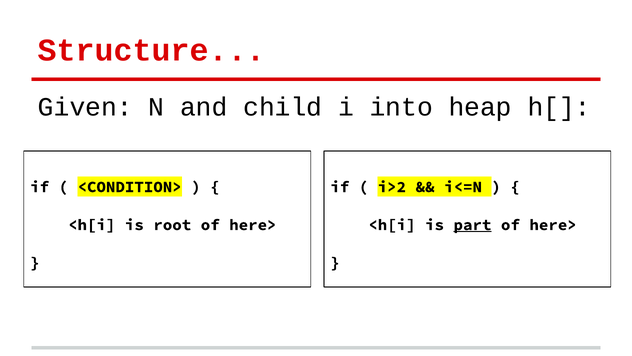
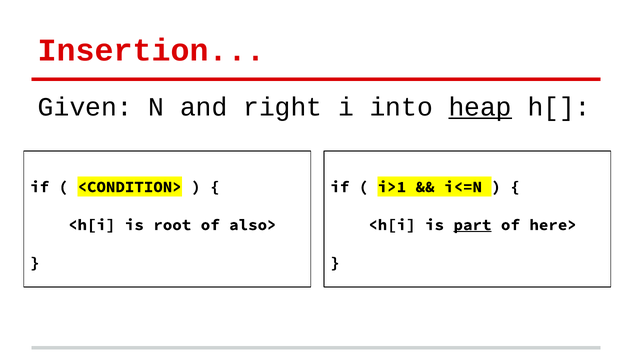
Structure: Structure -> Insertion (152, 50)
child: child -> right (283, 107)
heap underline: none -> present (480, 107)
i>2: i>2 -> i>1 (392, 187)
here>: here> -> also> (253, 225)
